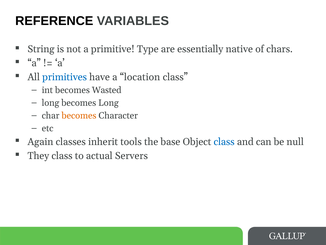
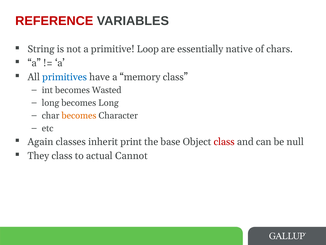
REFERENCE colour: black -> red (54, 21)
Type: Type -> Loop (148, 49)
location: location -> memory (140, 77)
tools: tools -> print (131, 142)
class colour: blue -> red (224, 142)
Servers: Servers -> Cannot (131, 156)
